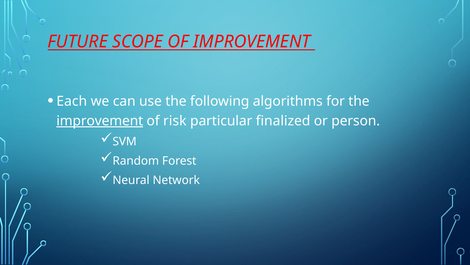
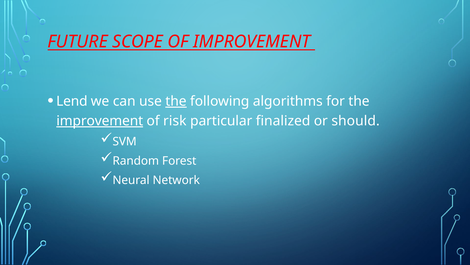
Each: Each -> Lend (72, 101)
the underline: none -> present (176, 101)
person: person -> should (356, 121)
